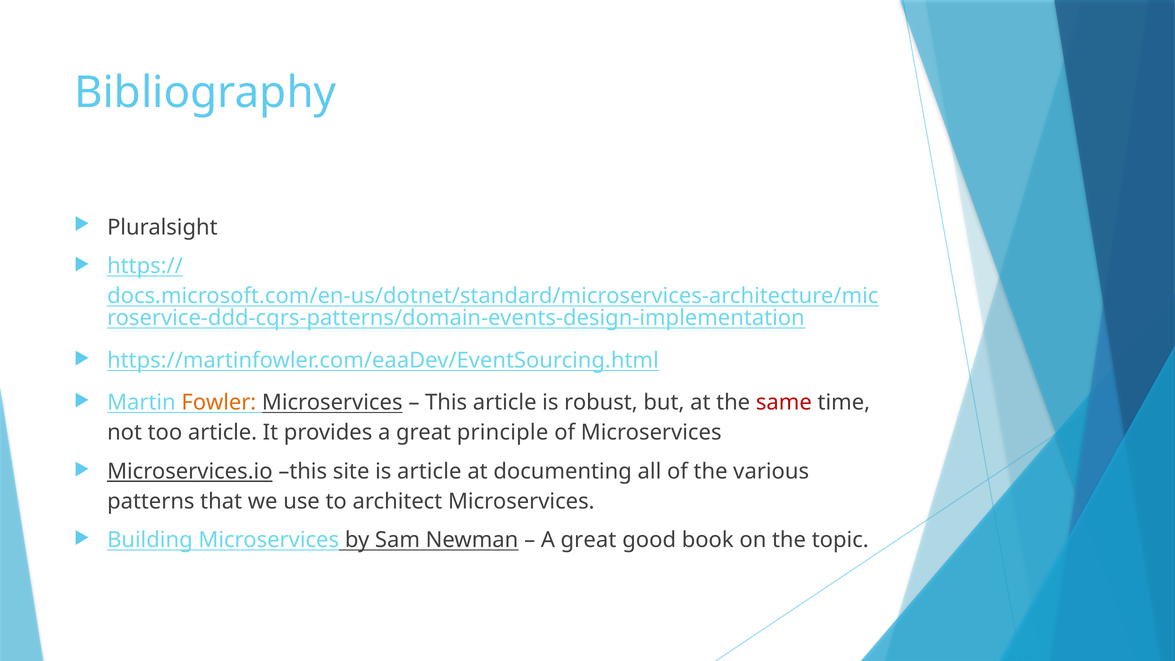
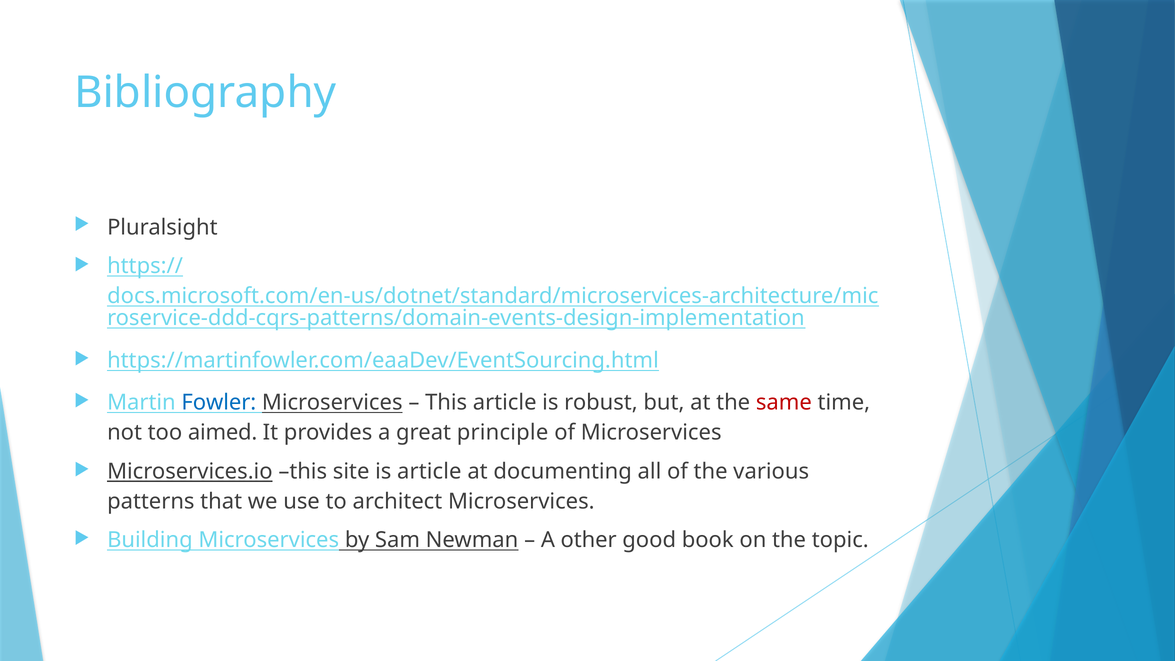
Fowler colour: orange -> blue (219, 403)
too article: article -> aimed (223, 433)
great: great -> other (589, 540)
